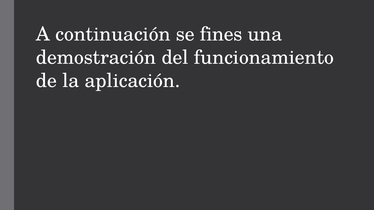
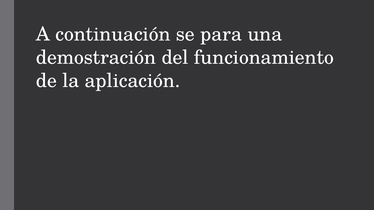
fines: fines -> para (221, 34)
